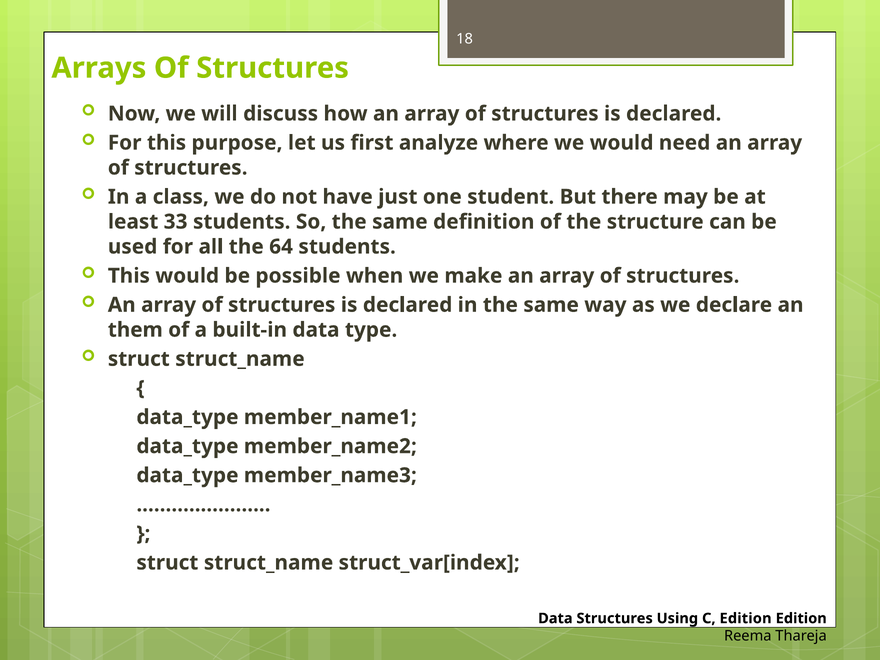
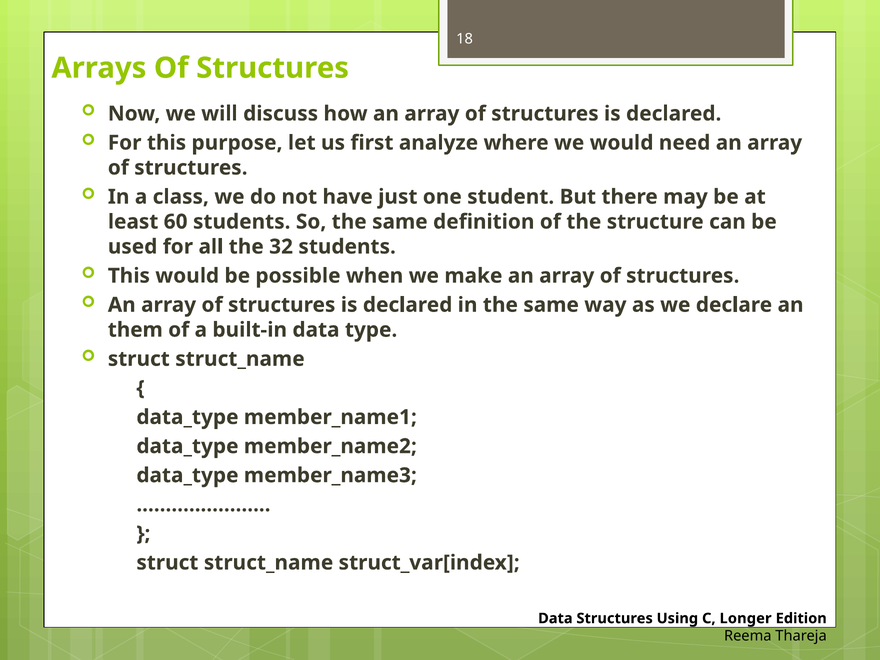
33: 33 -> 60 (176, 222)
64: 64 -> 32 (281, 247)
C Edition: Edition -> Longer (746, 618)
